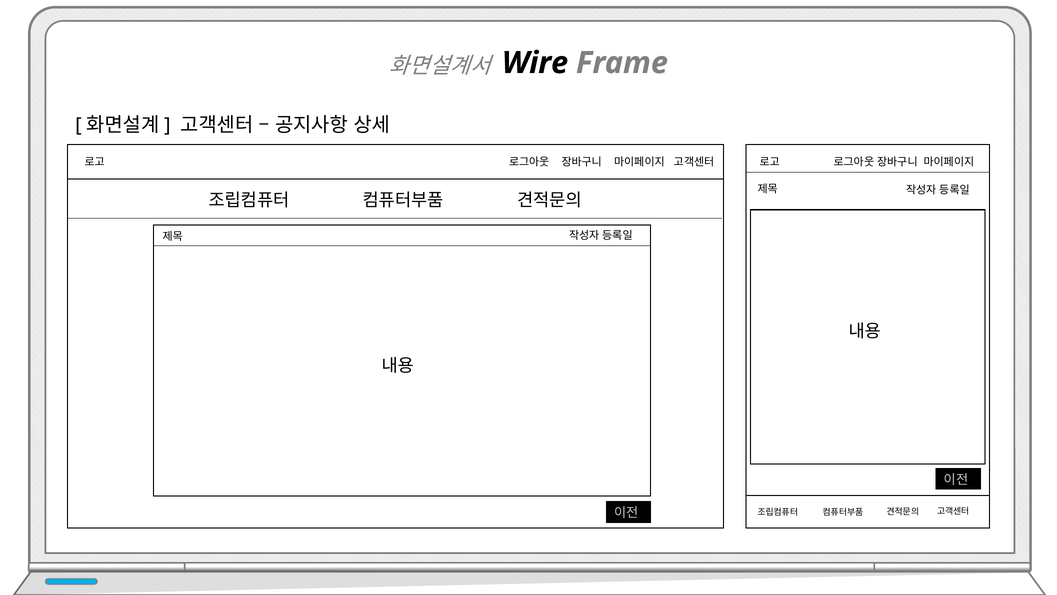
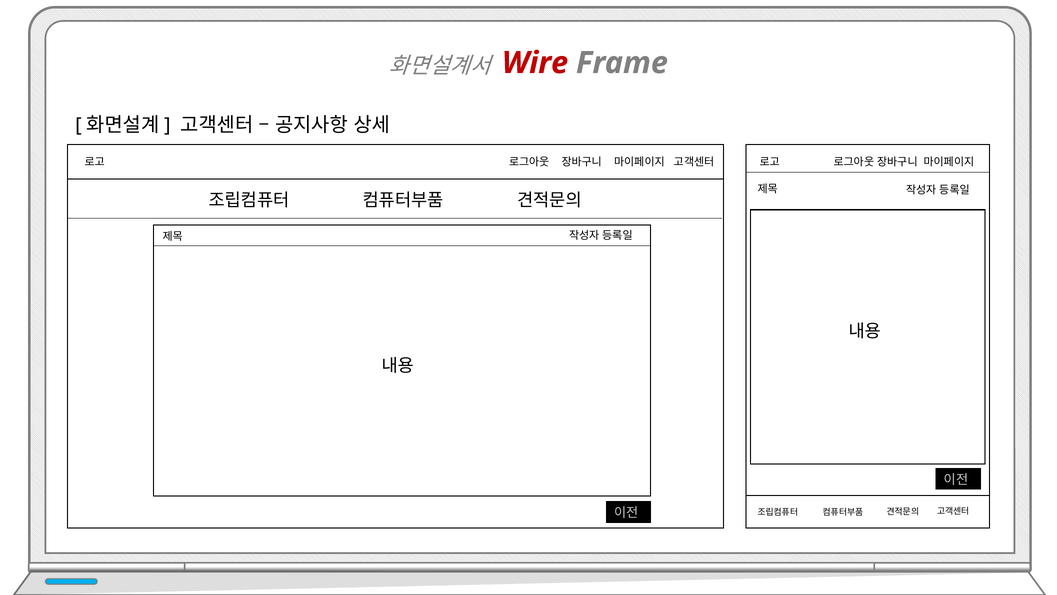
Wire colour: black -> red (535, 63)
